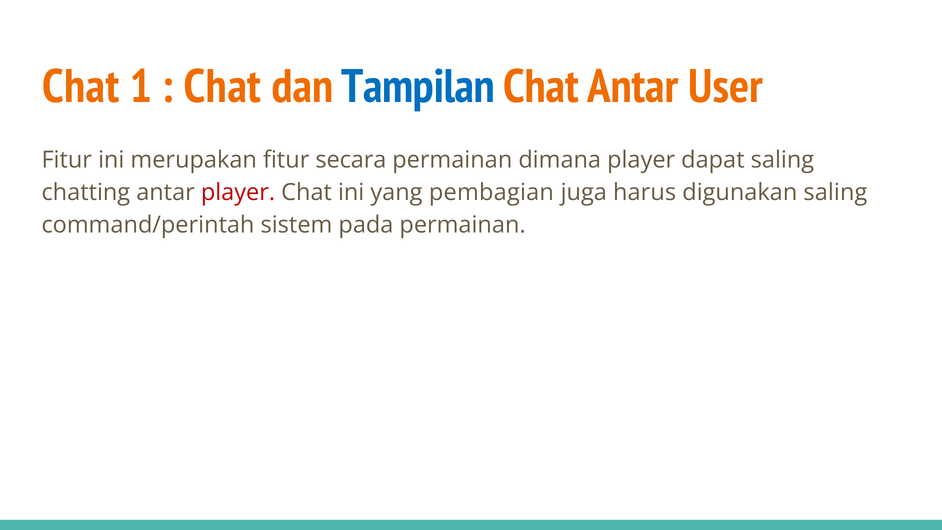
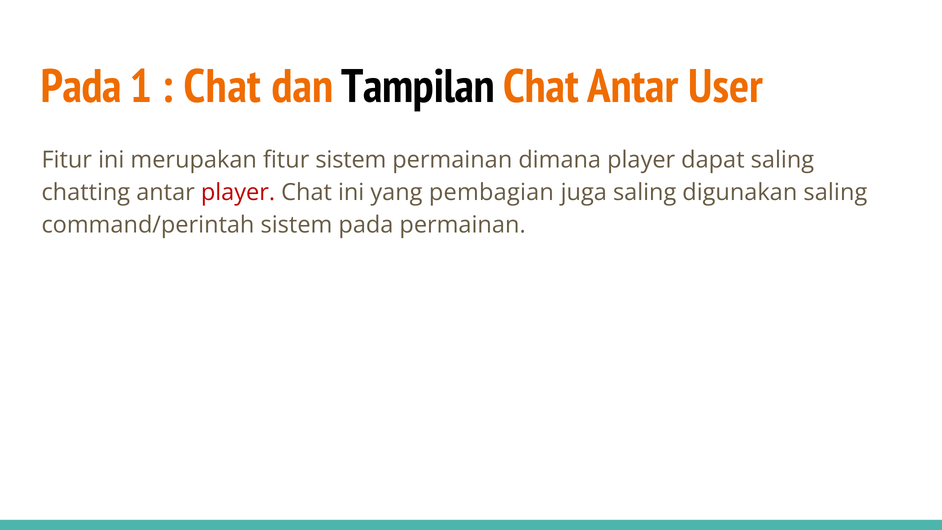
Chat: Chat -> Pada (81, 87)
Tampilan colour: blue -> black (418, 87)
fitur secara: secara -> sistem (351, 160)
juga harus: harus -> saling (645, 192)
